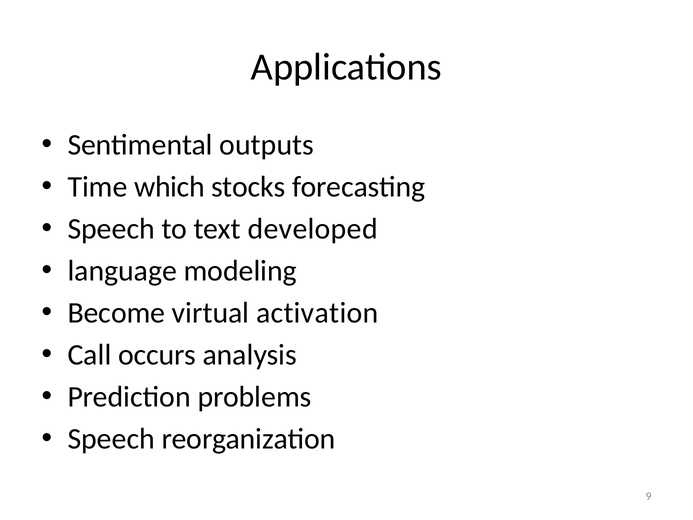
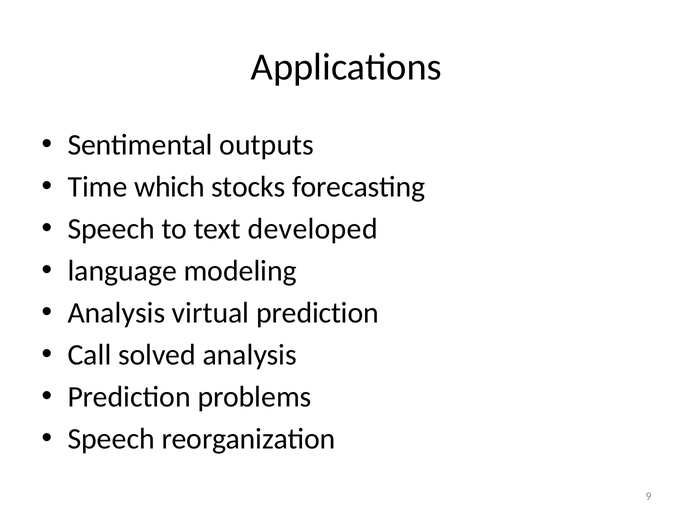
Become: Become -> Analysis (116, 313)
virtual activation: activation -> prediction (317, 313)
occurs: occurs -> solved (157, 355)
